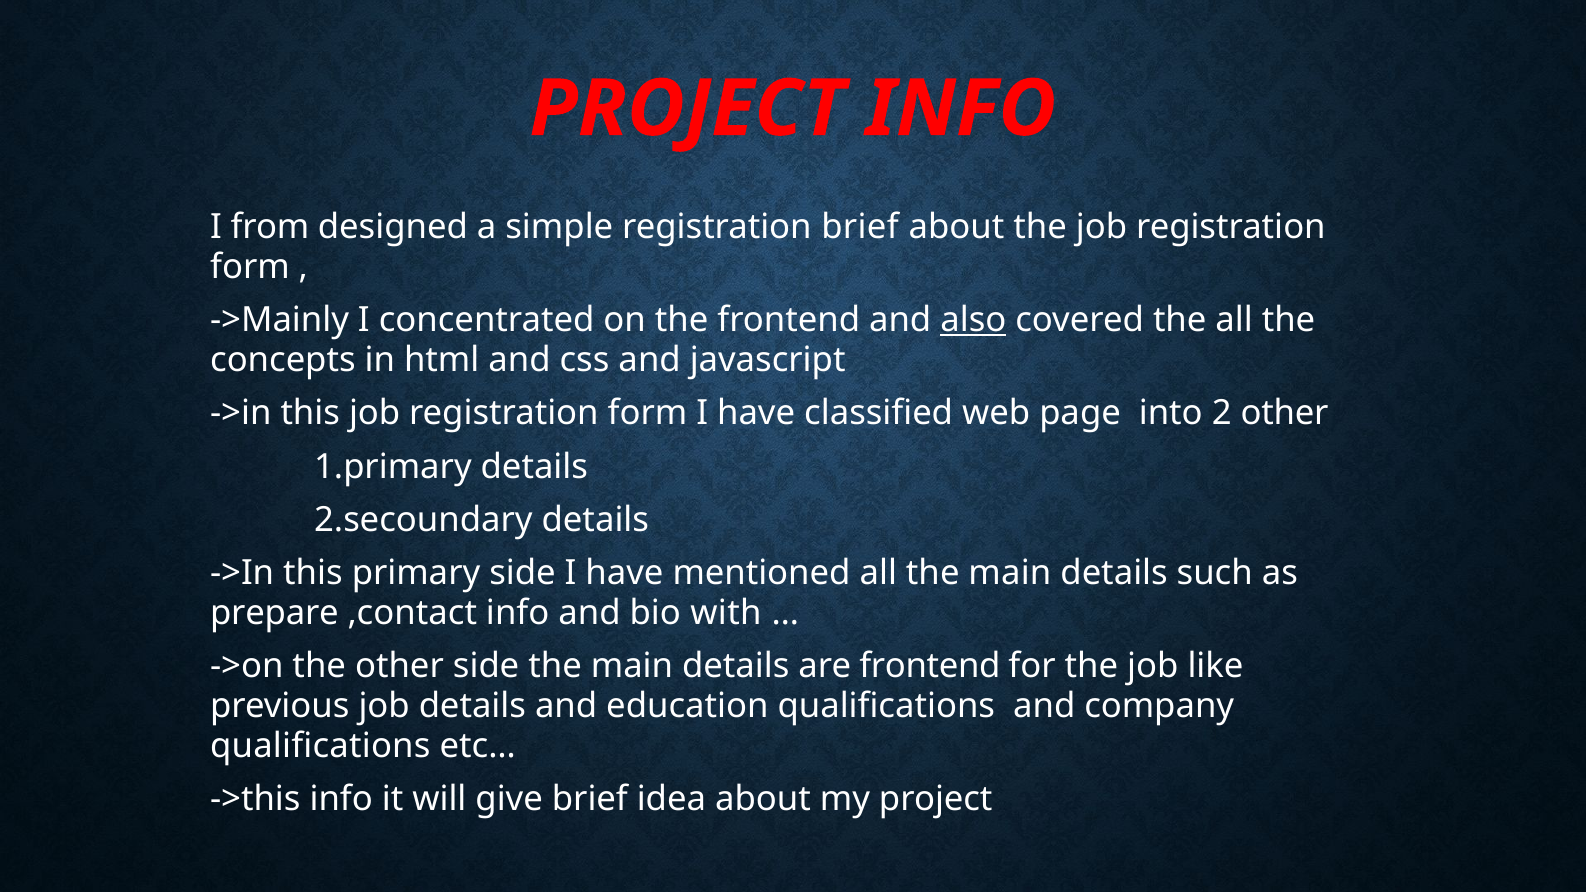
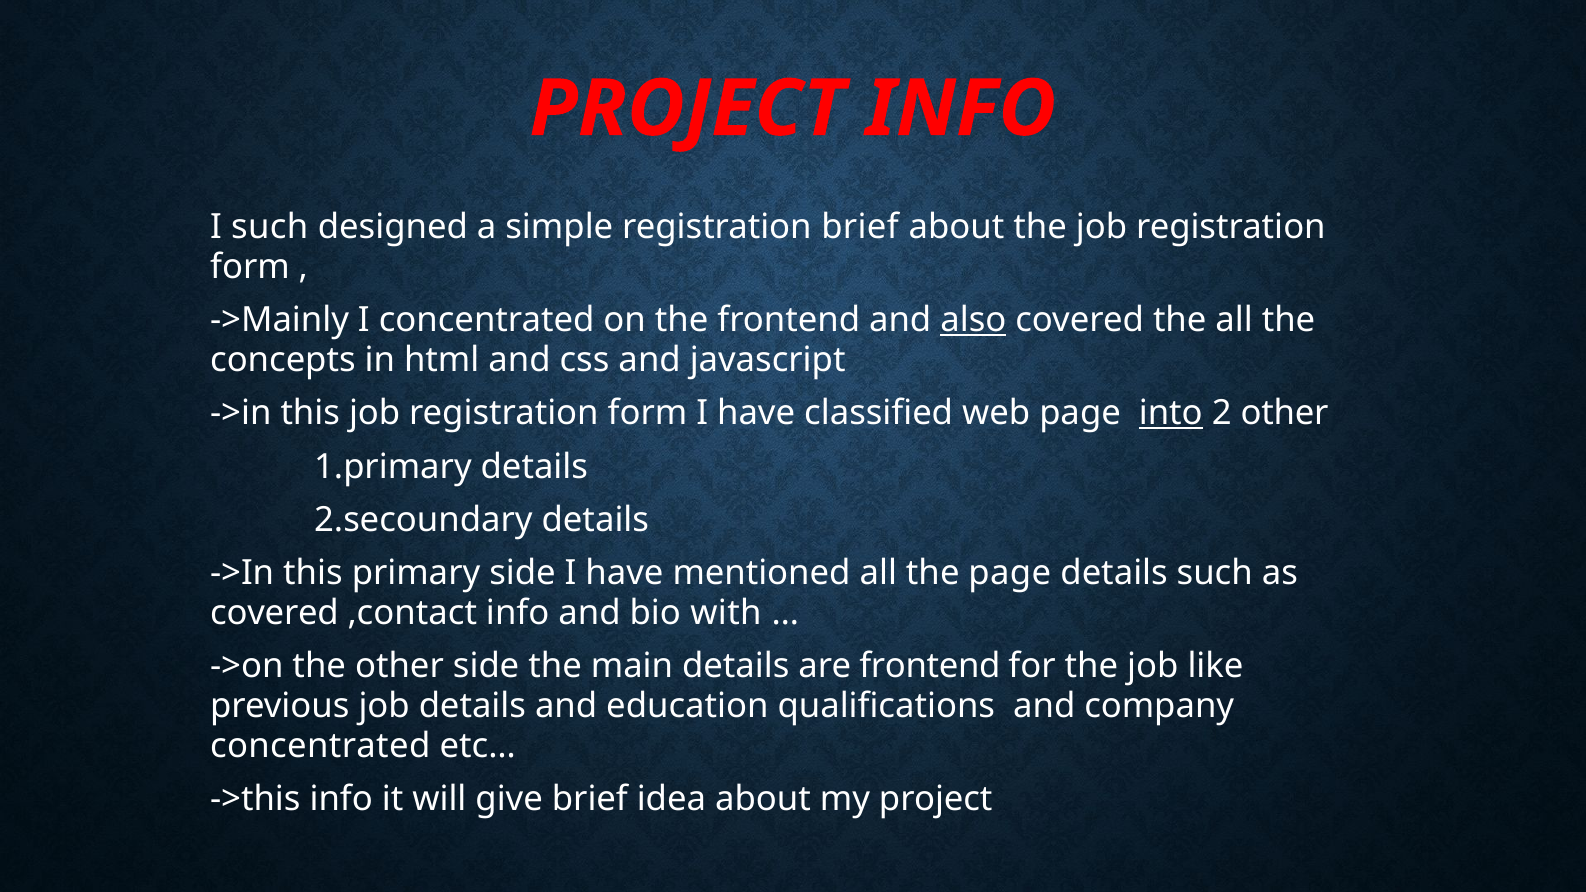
I from: from -> such (270, 227)
into underline: none -> present (1171, 413)
all the main: main -> page (1010, 573)
prepare: prepare -> covered (274, 613)
qualifications: qualifications -> concentrated (320, 746)
